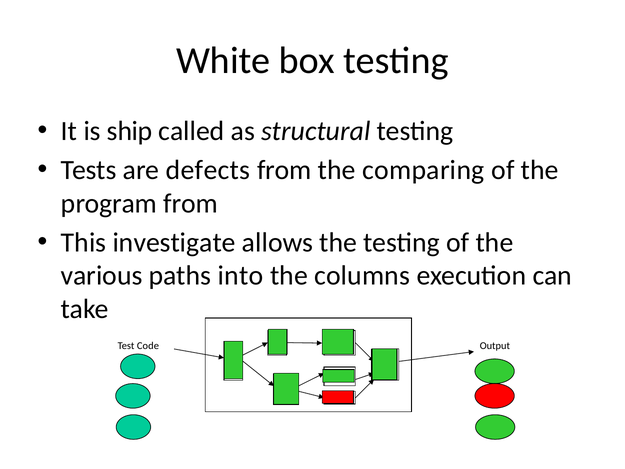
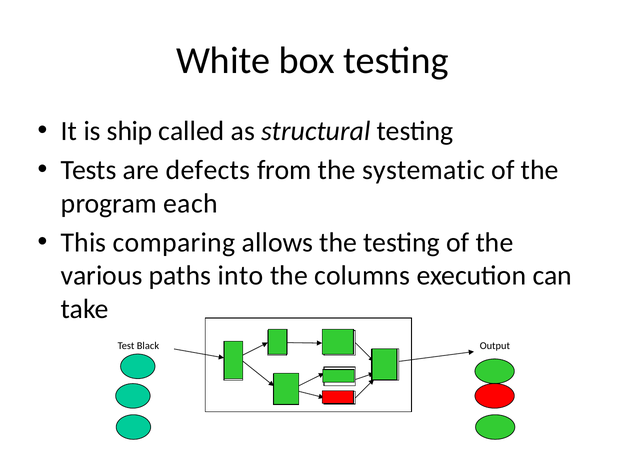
comparing: comparing -> systematic (423, 170)
program from: from -> each (191, 203)
investigate: investigate -> comparing (174, 242)
Code: Code -> Black (148, 346)
